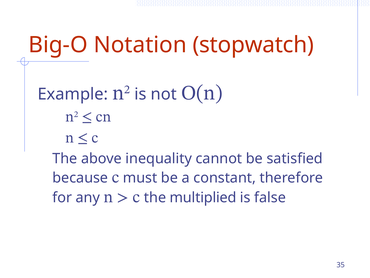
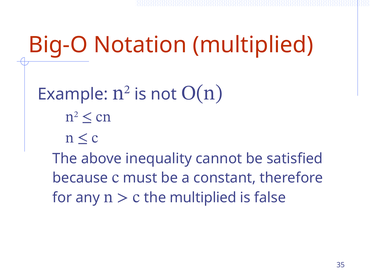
Notation stopwatch: stopwatch -> multiplied (253, 45)
